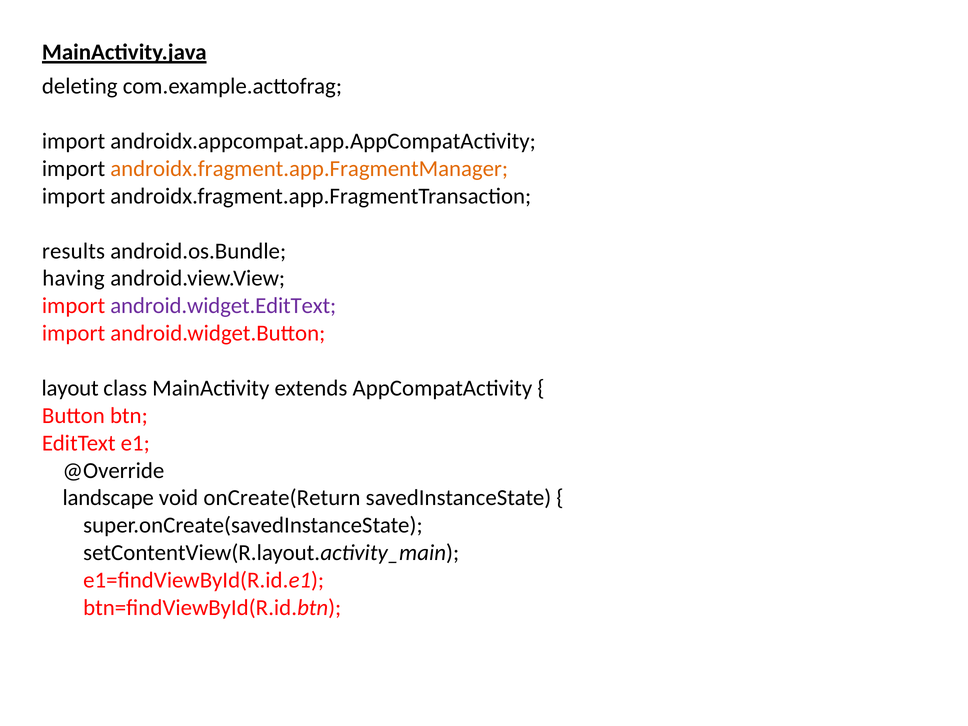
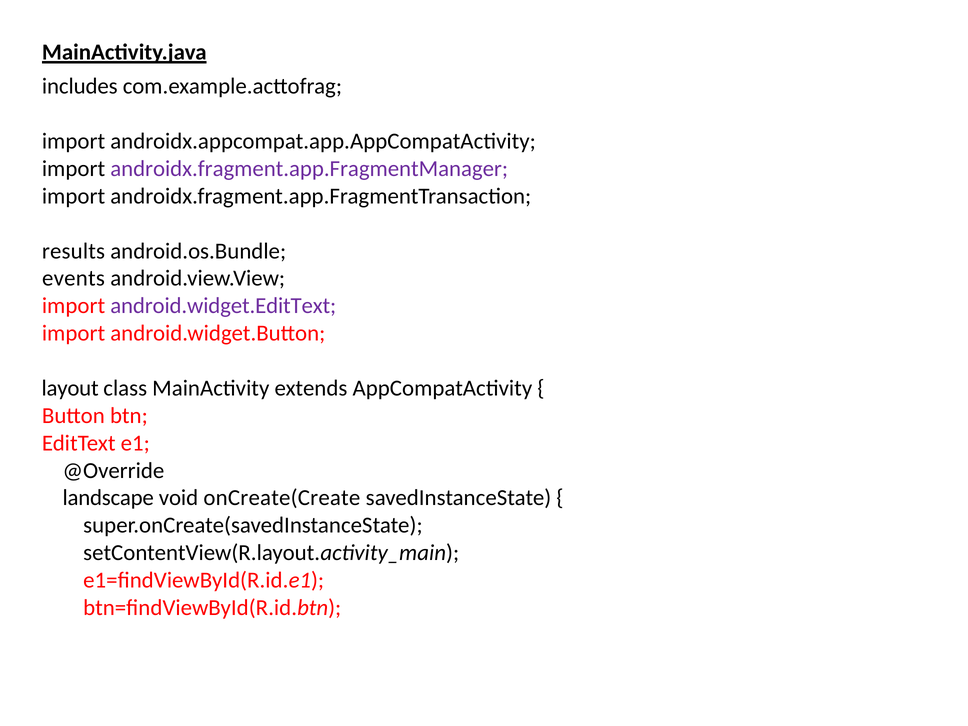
deleting: deleting -> includes (80, 86)
androidx.fragment.app.FragmentManager colour: orange -> purple (309, 169)
having: having -> events (73, 278)
onCreate(Return: onCreate(Return -> onCreate(Create (282, 498)
